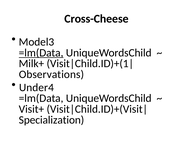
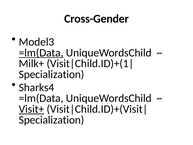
Cross-Cheese: Cross-Cheese -> Cross-Gender (97, 19)
Observations: Observations -> Specialization (52, 74)
Under4: Under4 -> Sharks4 (37, 87)
Visit+ underline: none -> present (31, 109)
